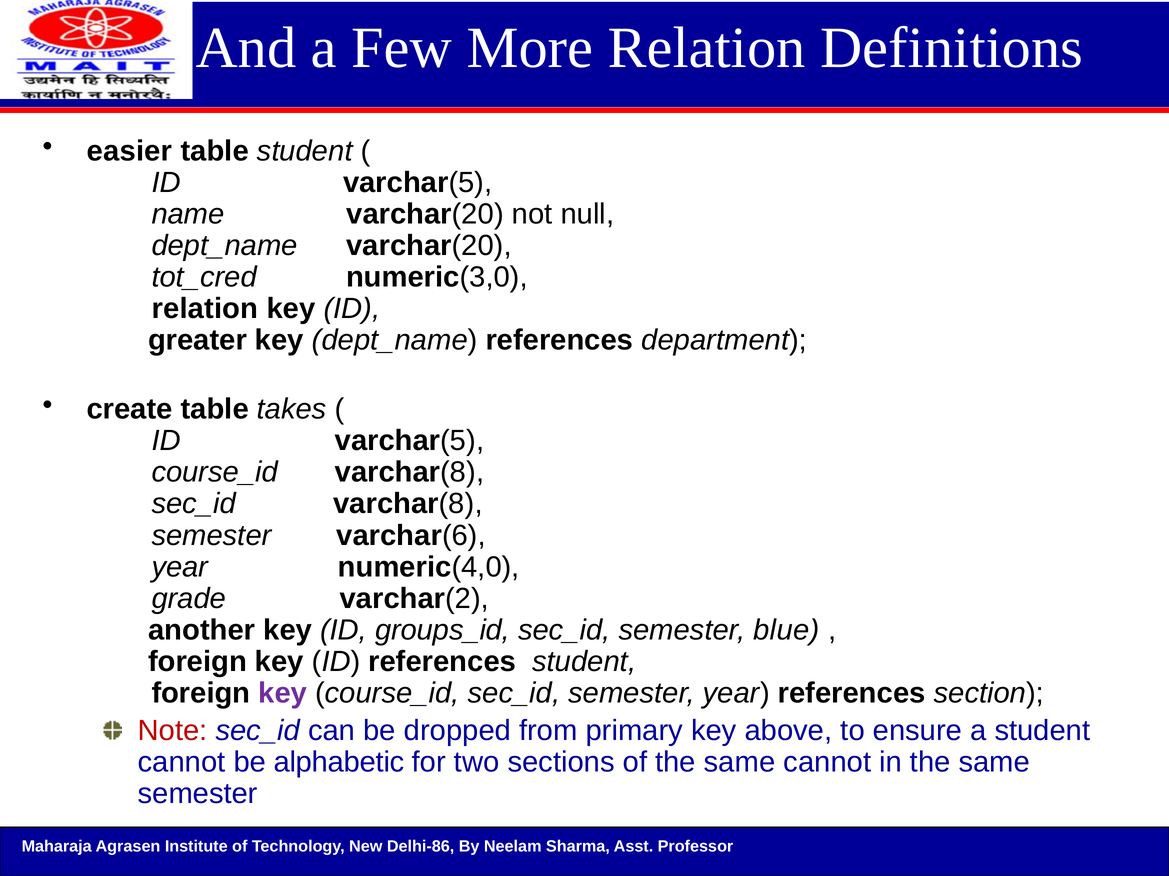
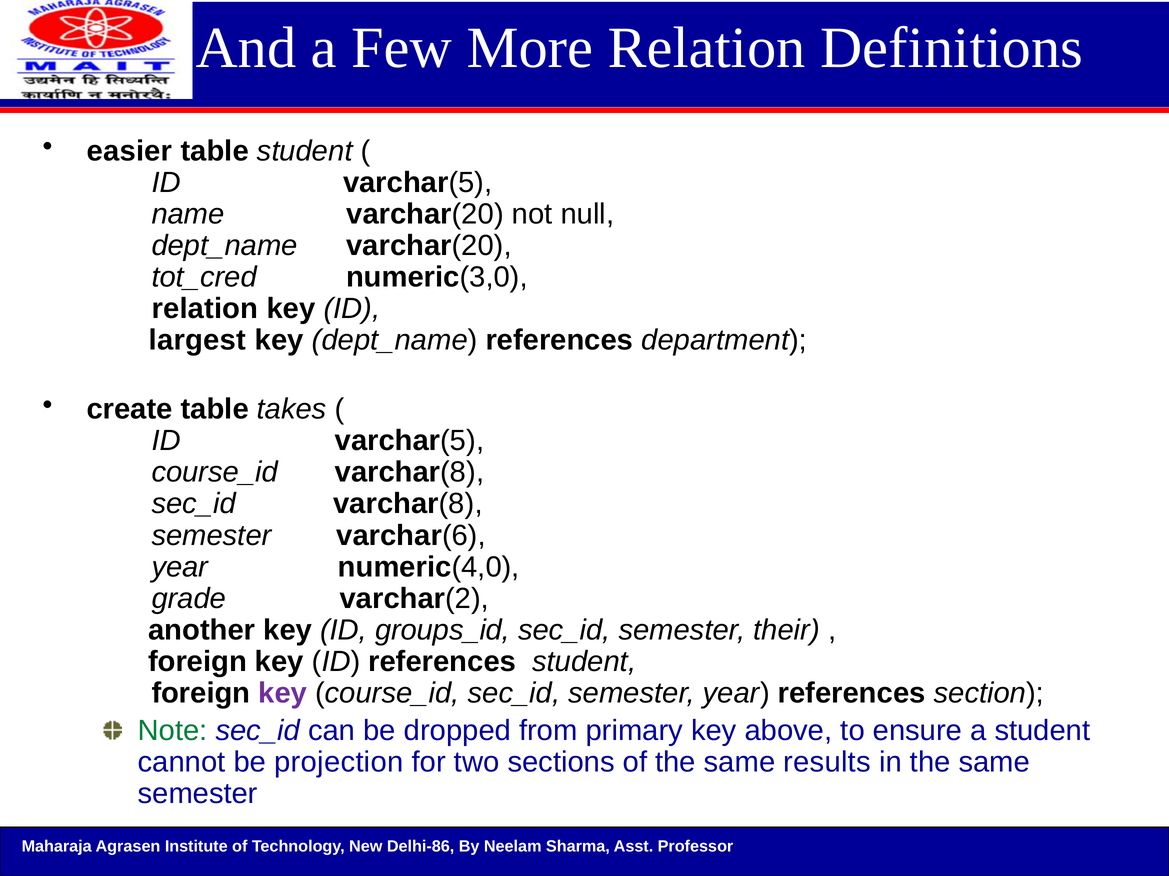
greater: greater -> largest (197, 341)
blue: blue -> their (786, 631)
Note colour: red -> green (173, 731)
alphabetic: alphabetic -> projection (339, 763)
same cannot: cannot -> results (827, 763)
